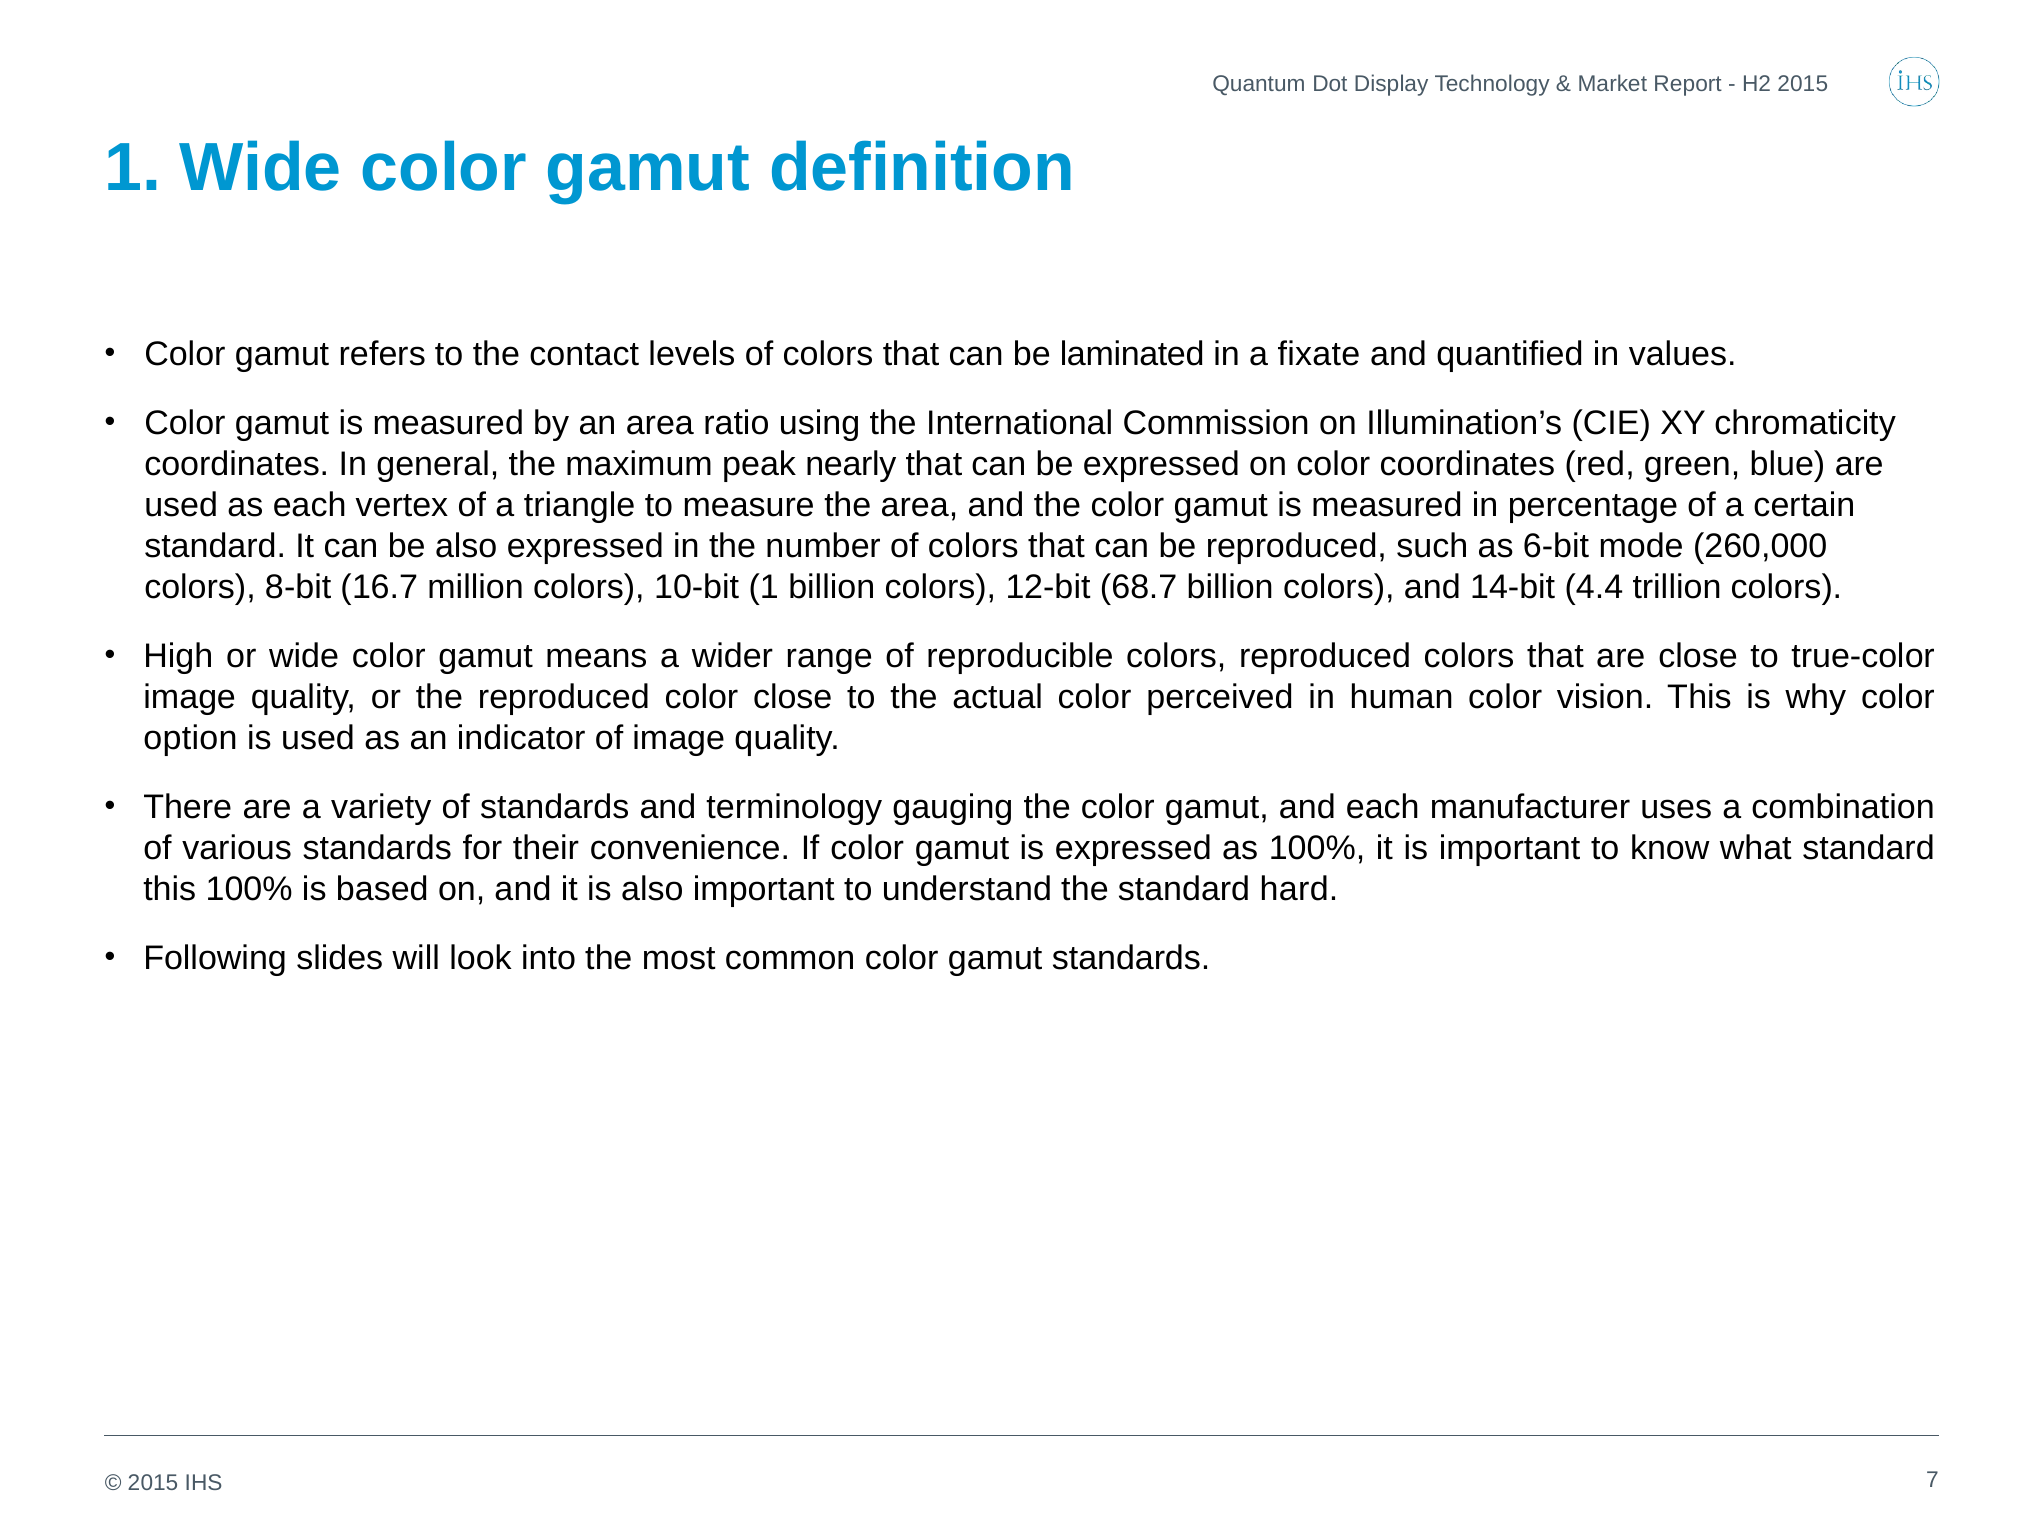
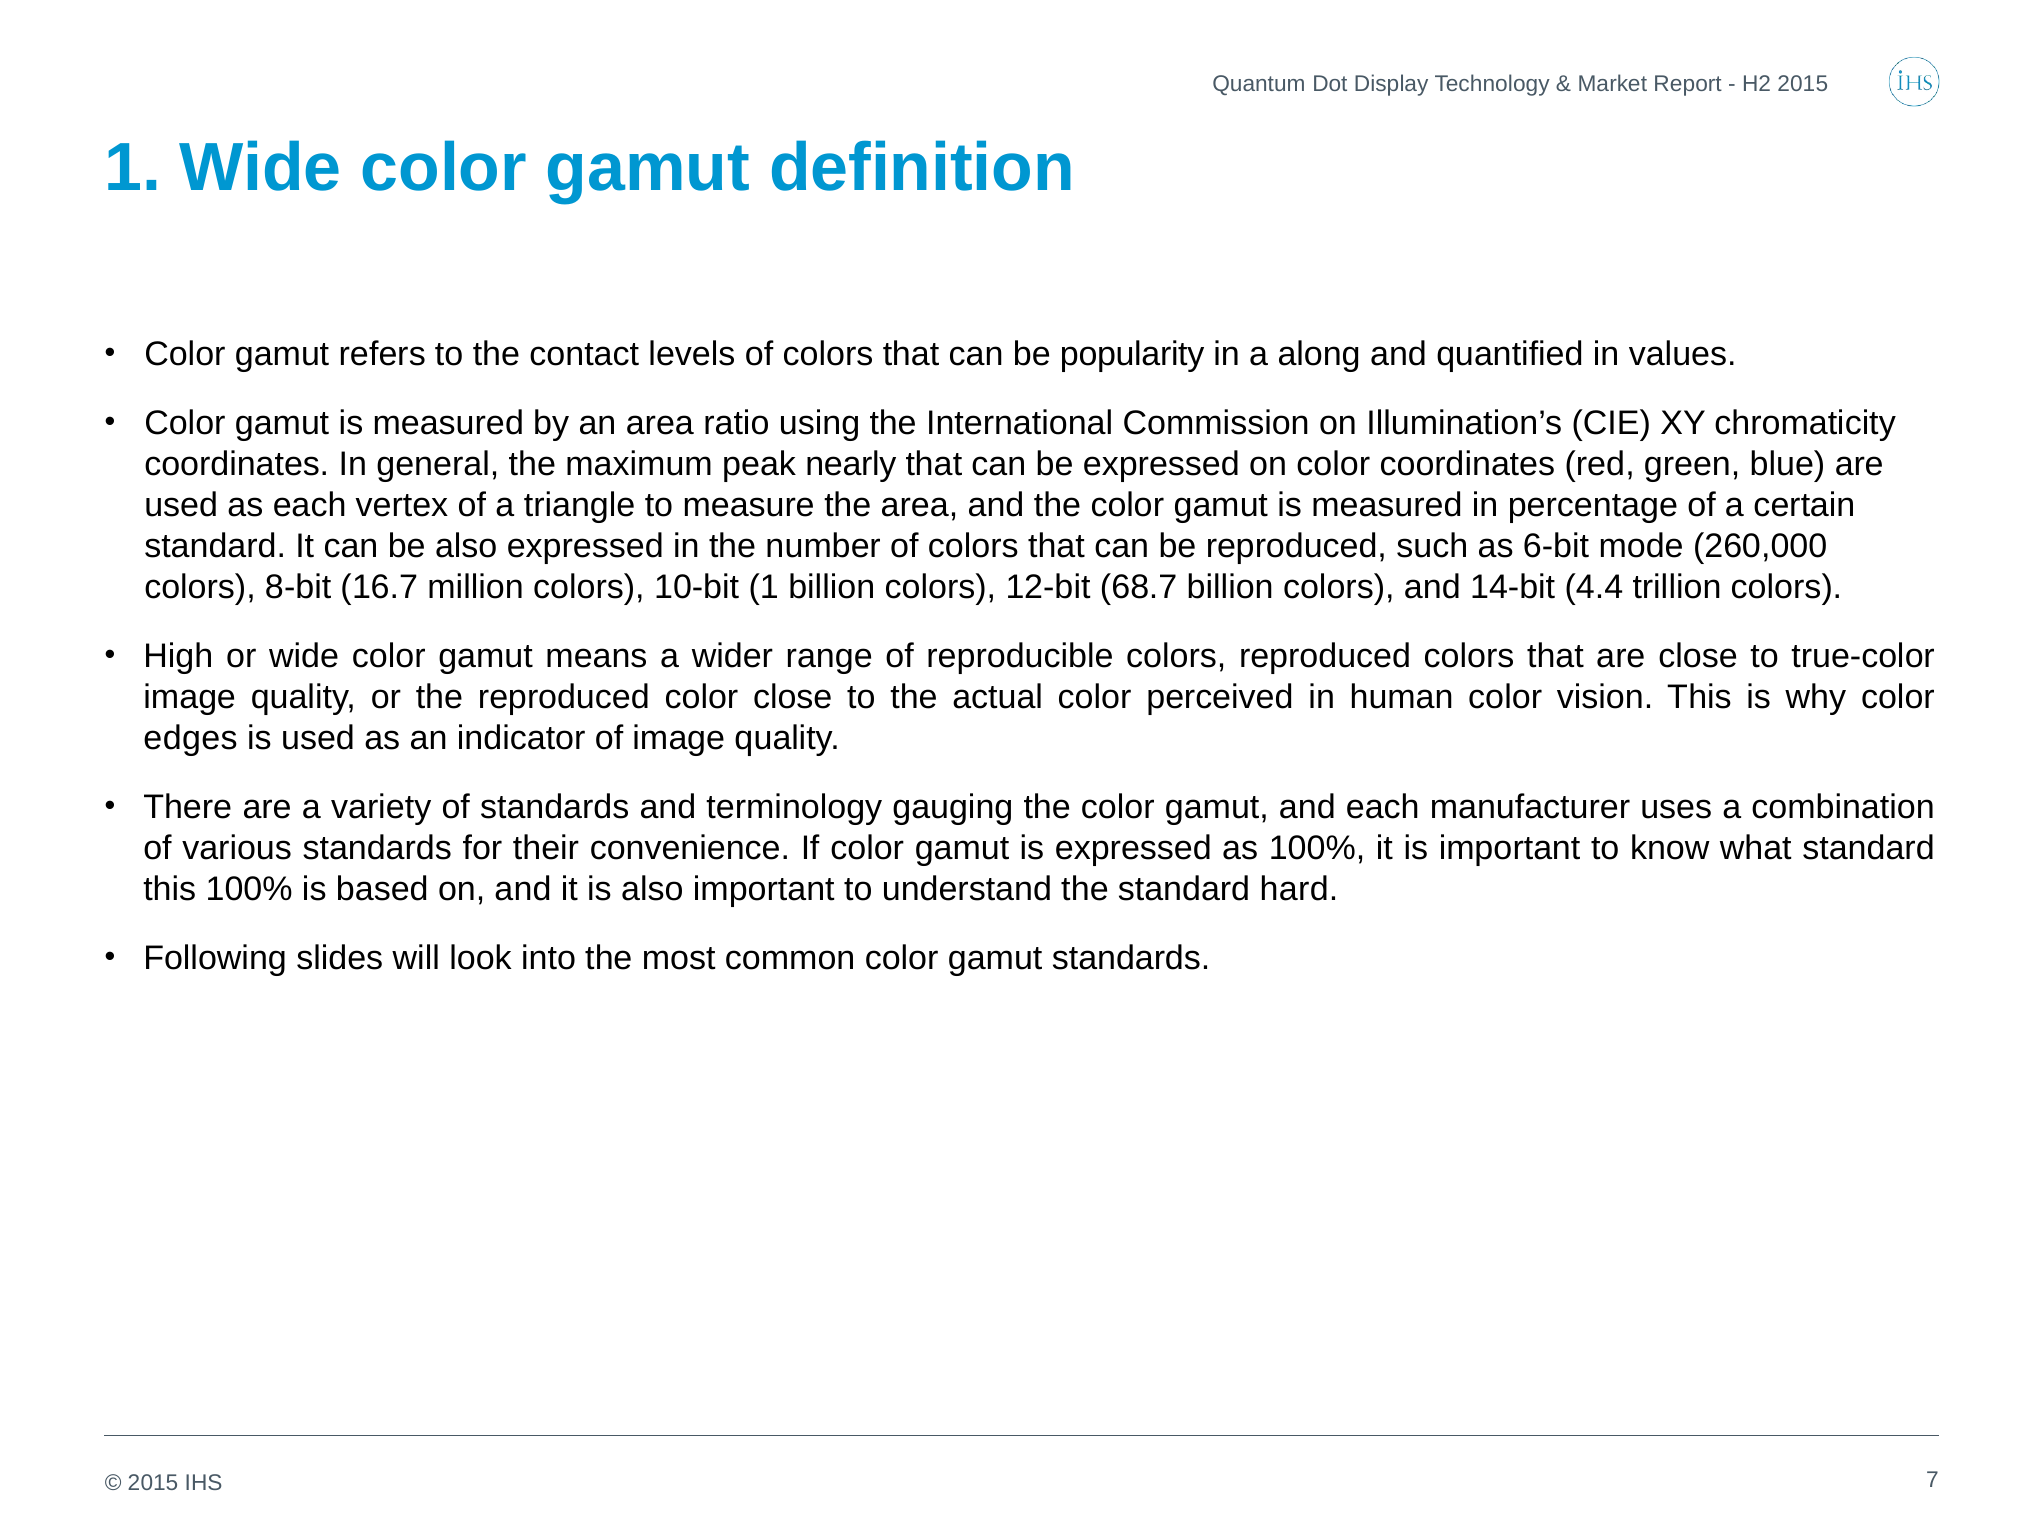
laminated: laminated -> popularity (1132, 354)
fixate: fixate -> along (1319, 354)
option: option -> edges (191, 738)
